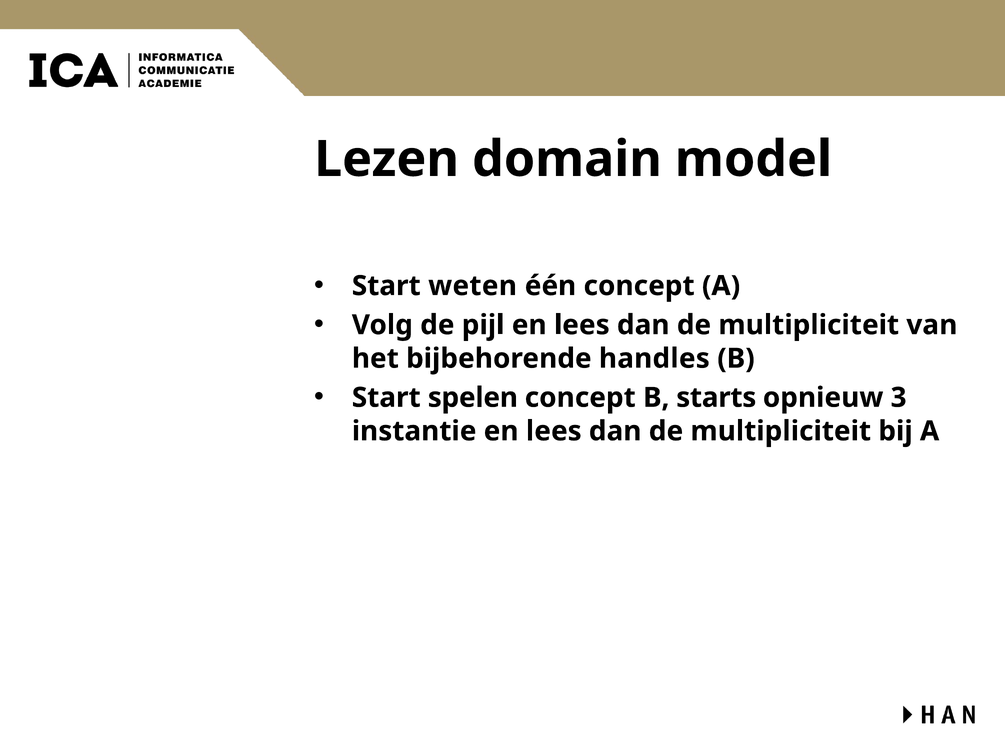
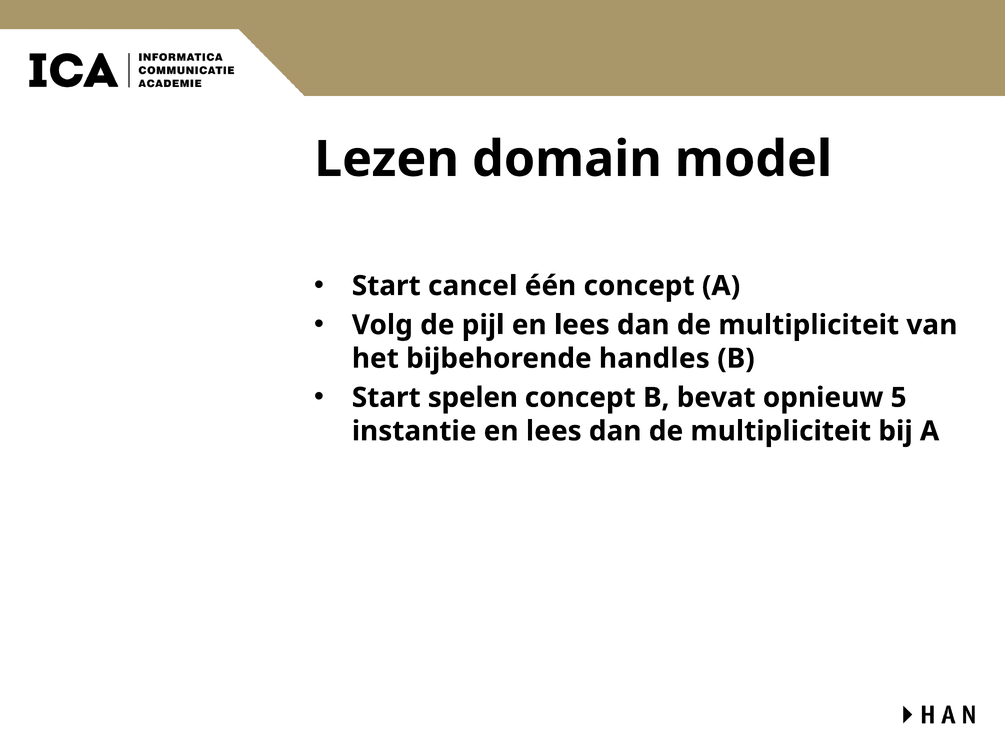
weten: weten -> cancel (473, 286)
starts: starts -> bevat (716, 397)
3: 3 -> 5 (899, 397)
